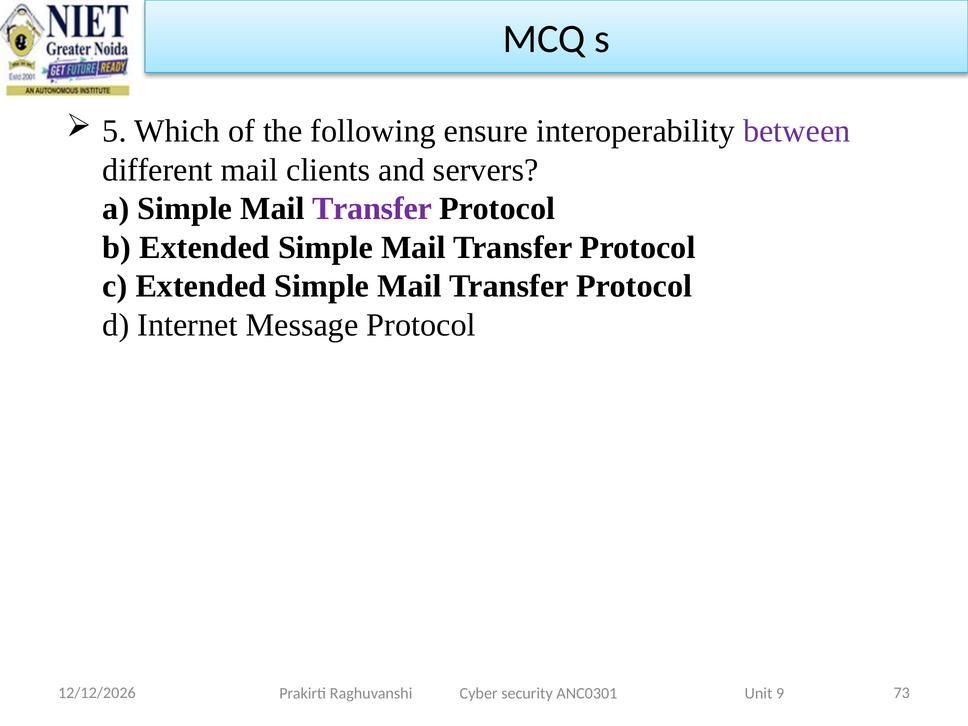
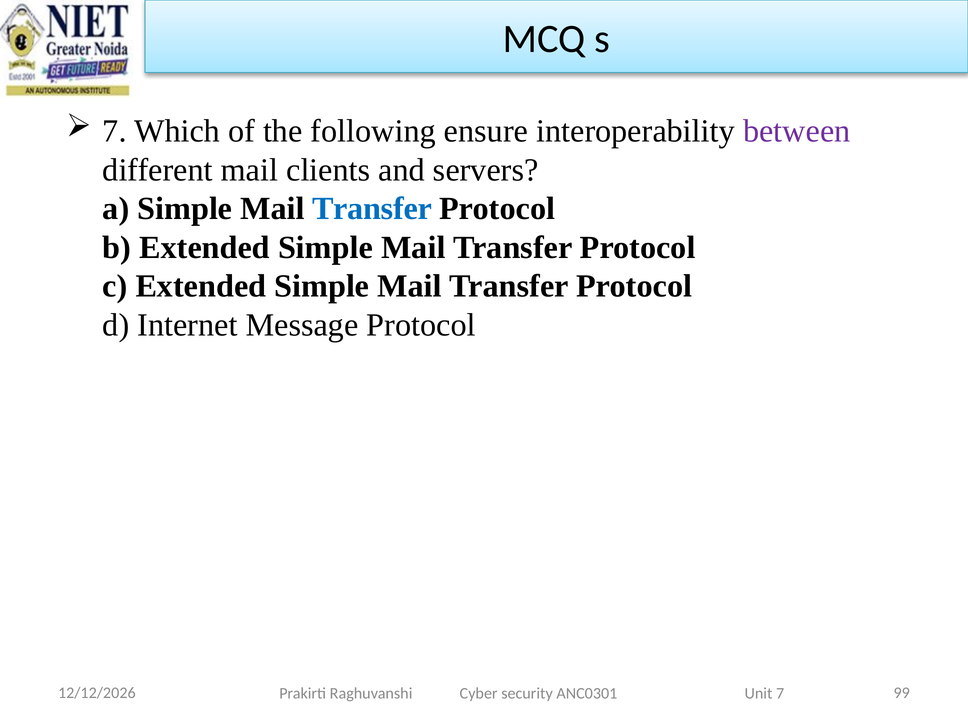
5: 5 -> 7 (115, 131)
Transfer colour: purple -> blue (372, 209)
73: 73 -> 99 (902, 693)
Unit 9: 9 -> 7 (780, 693)
